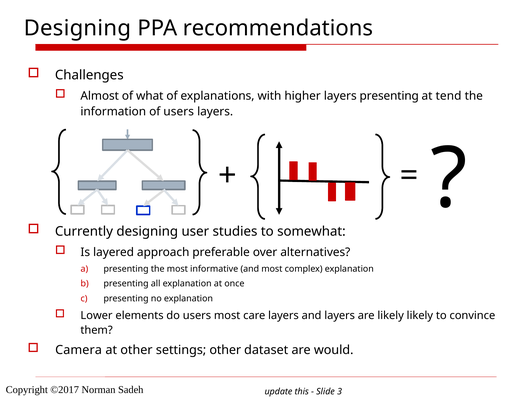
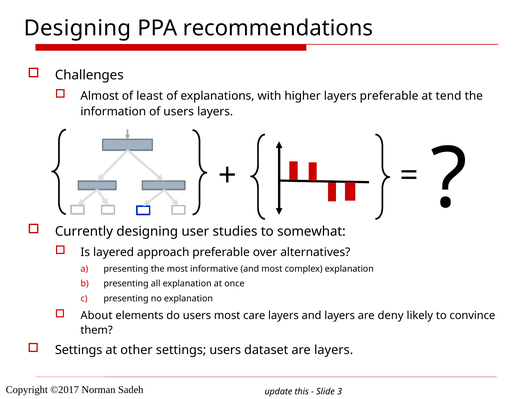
what: what -> least (150, 96)
layers presenting: presenting -> preferable (389, 96)
Lower: Lower -> About (96, 316)
are likely: likely -> deny (391, 316)
Camera: Camera -> Settings (79, 350)
settings other: other -> users (225, 350)
are would: would -> layers (334, 350)
